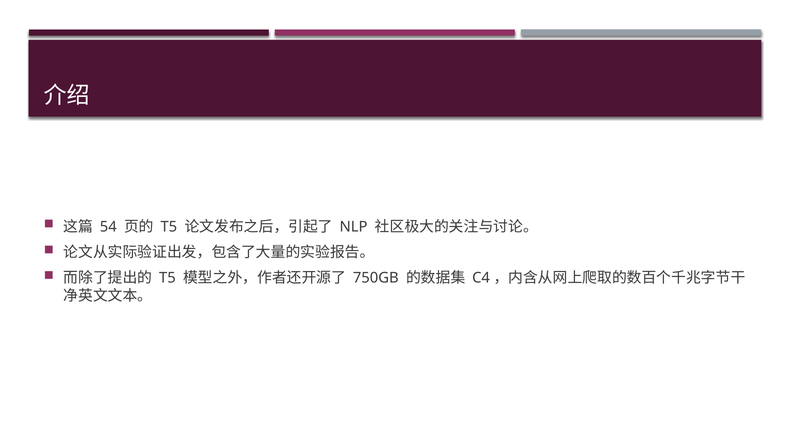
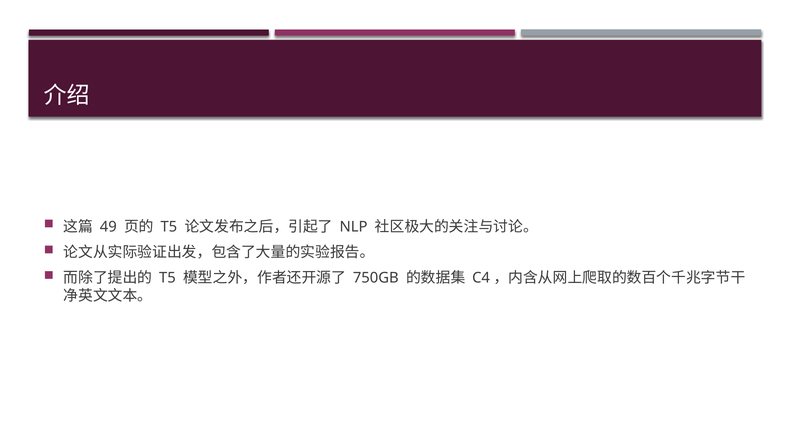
54: 54 -> 49 (108, 227)
